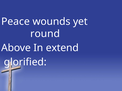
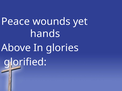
round: round -> hands (45, 34)
extend: extend -> glories (62, 48)
